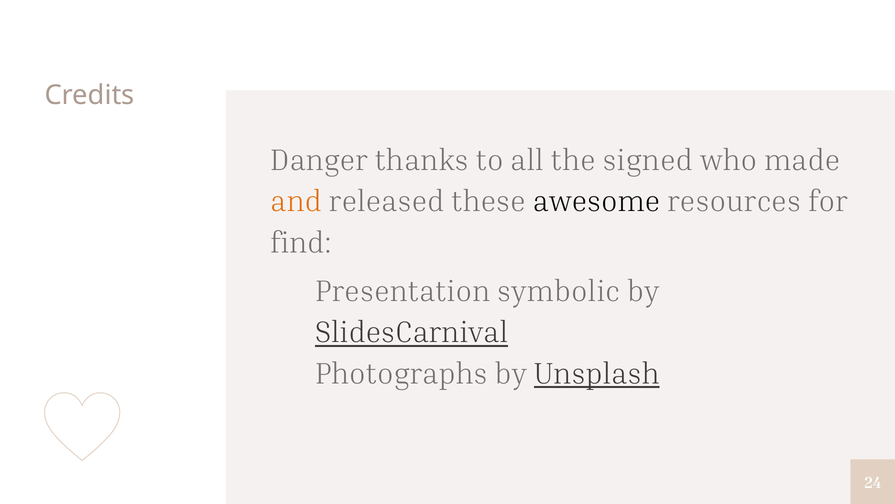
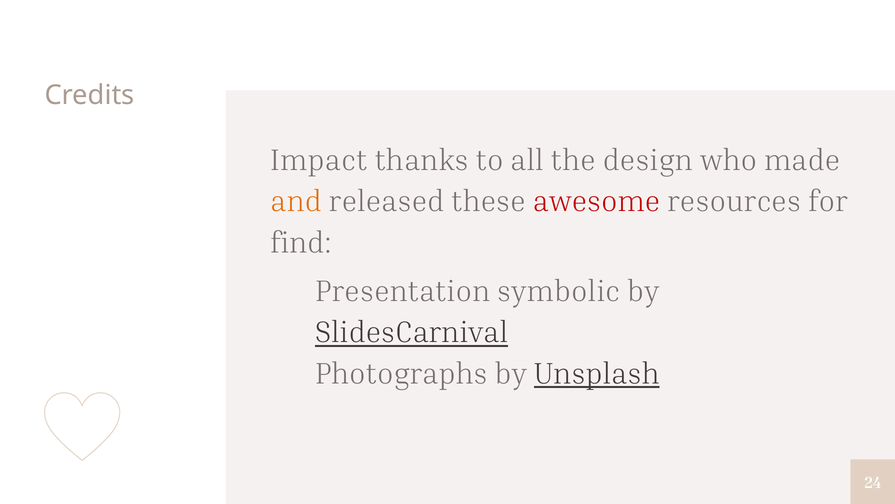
Danger: Danger -> Impact (319, 160)
signed: signed -> design (648, 160)
awesome colour: black -> red (597, 201)
